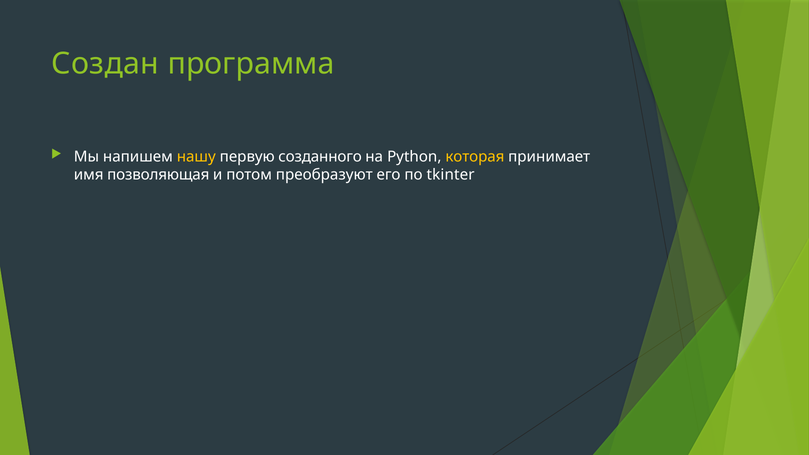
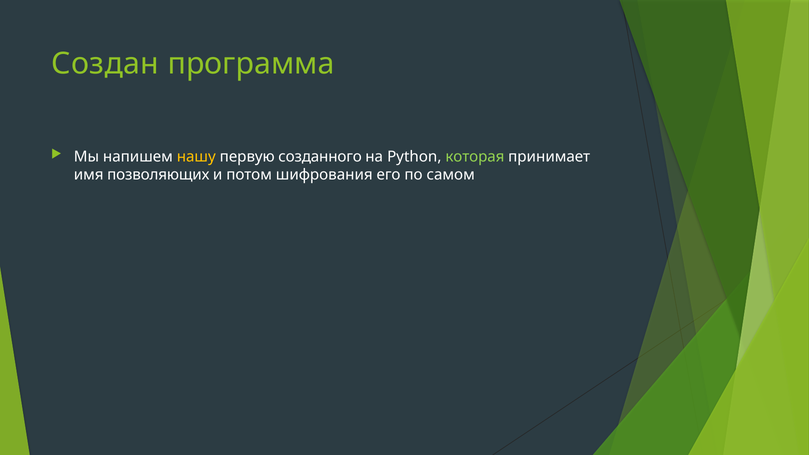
которая colour: yellow -> light green (475, 157)
позволяющая: позволяющая -> позволяющих (158, 175)
преобразуют: преобразуют -> шифрования (324, 175)
tkinter: tkinter -> самом (451, 175)
